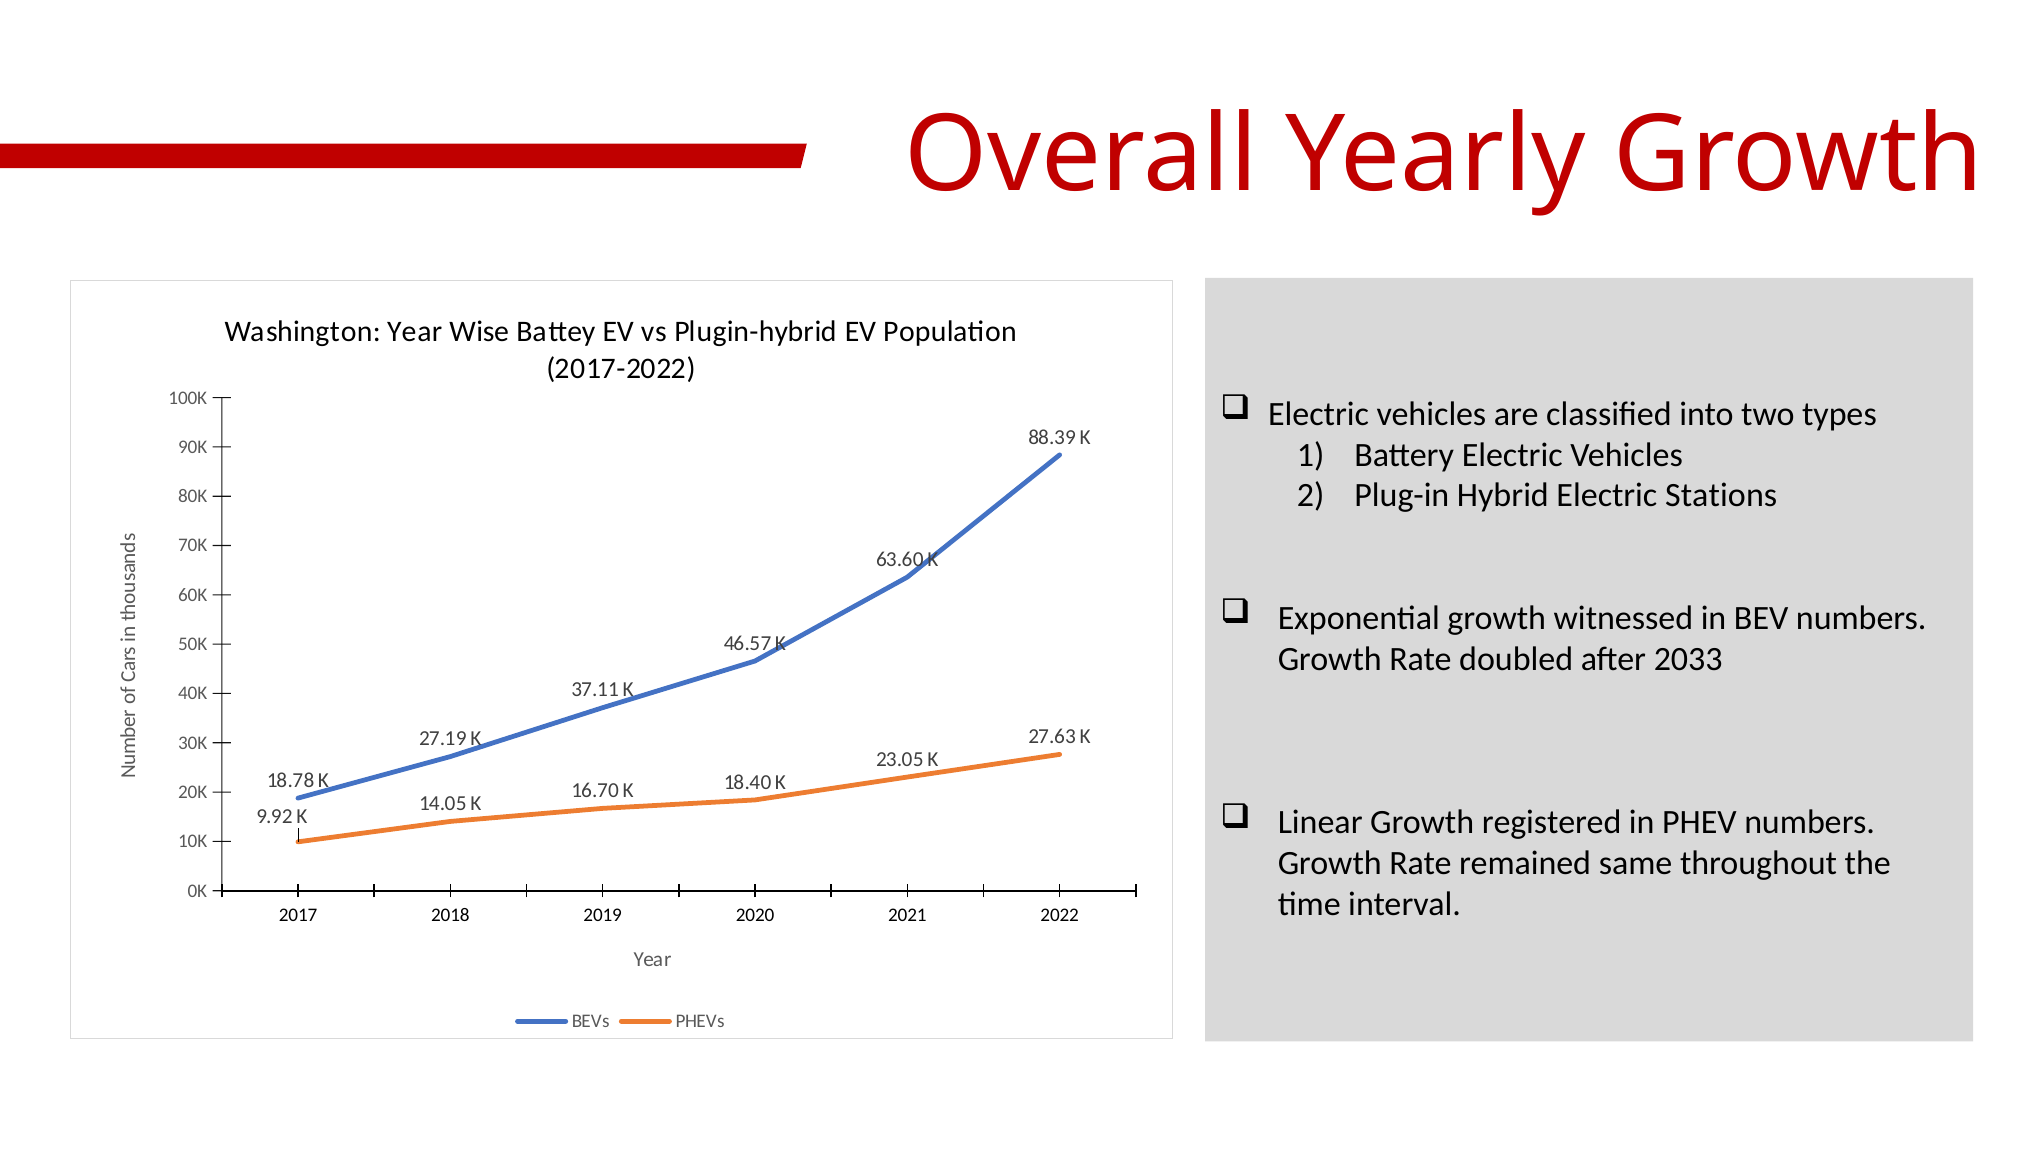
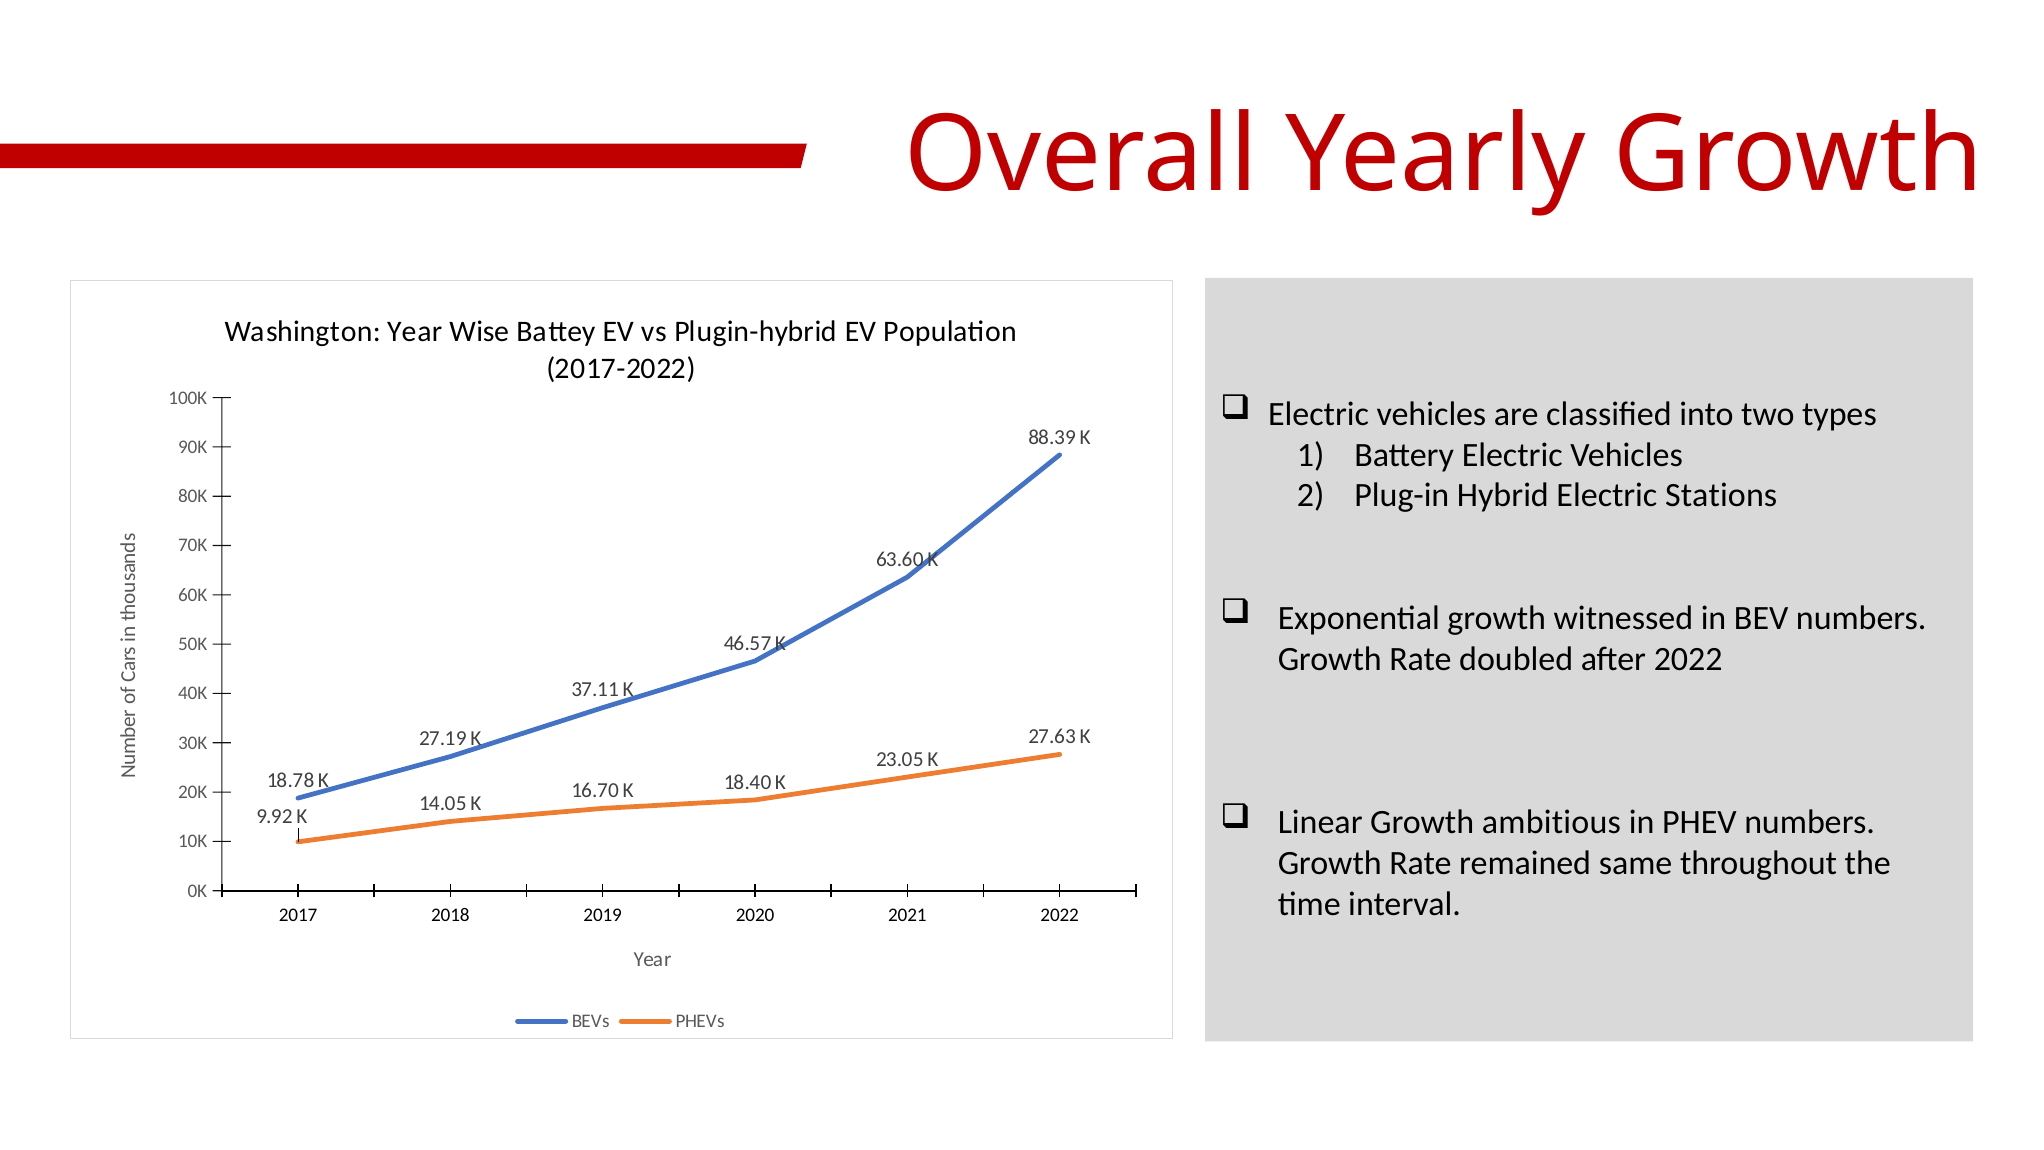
after 2033: 2033 -> 2022 (1688, 659)
registered: registered -> ambitious (1551, 822)
